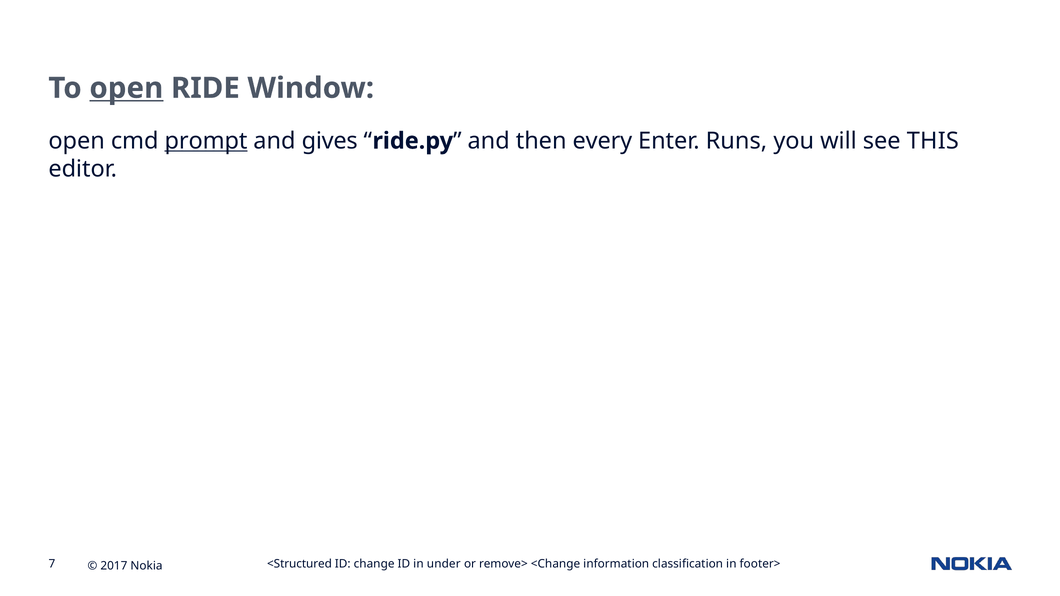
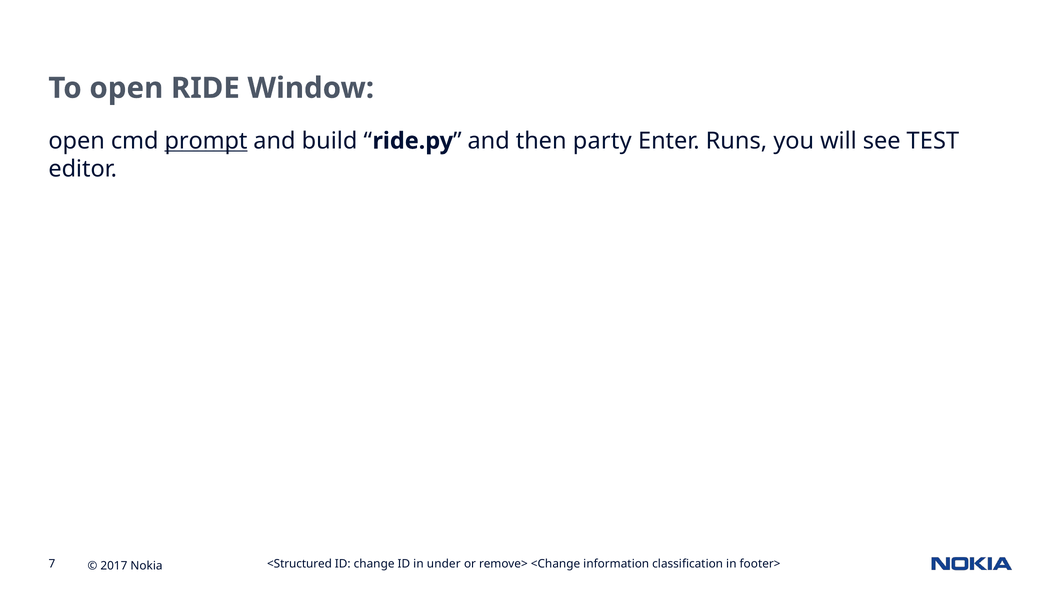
open underline: present -> none (126, 88)
gives: gives -> build (330, 141)
every: every -> party (602, 141)
THIS: THIS -> TEST (933, 141)
